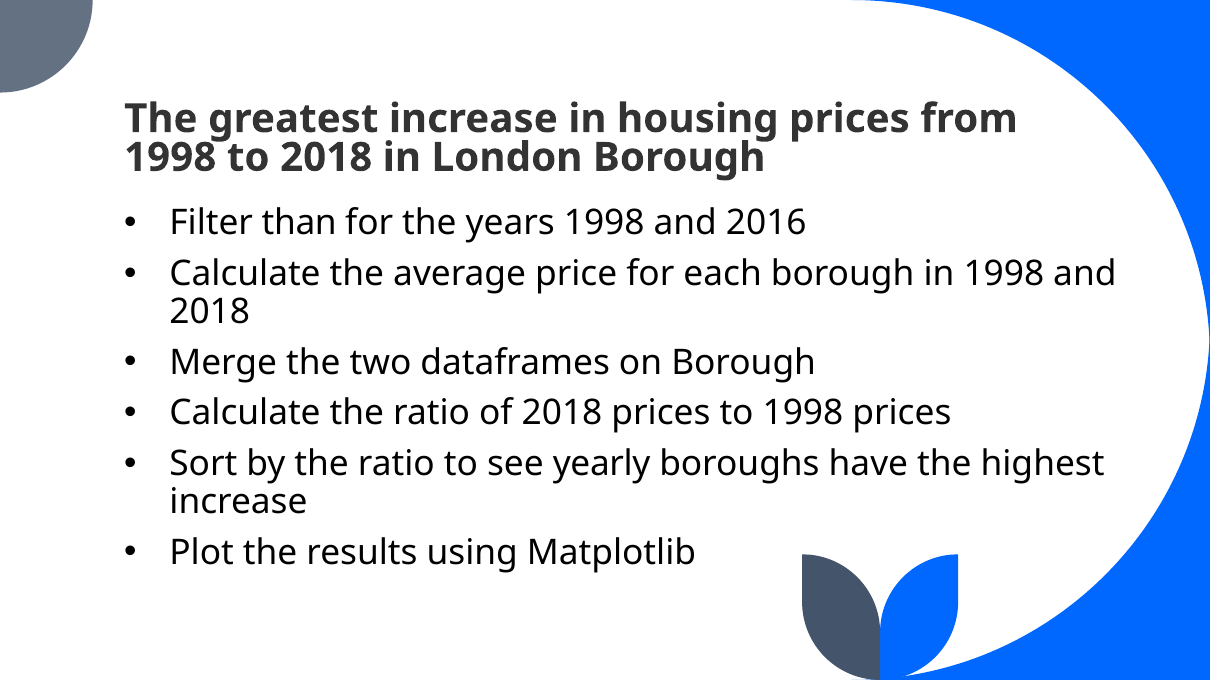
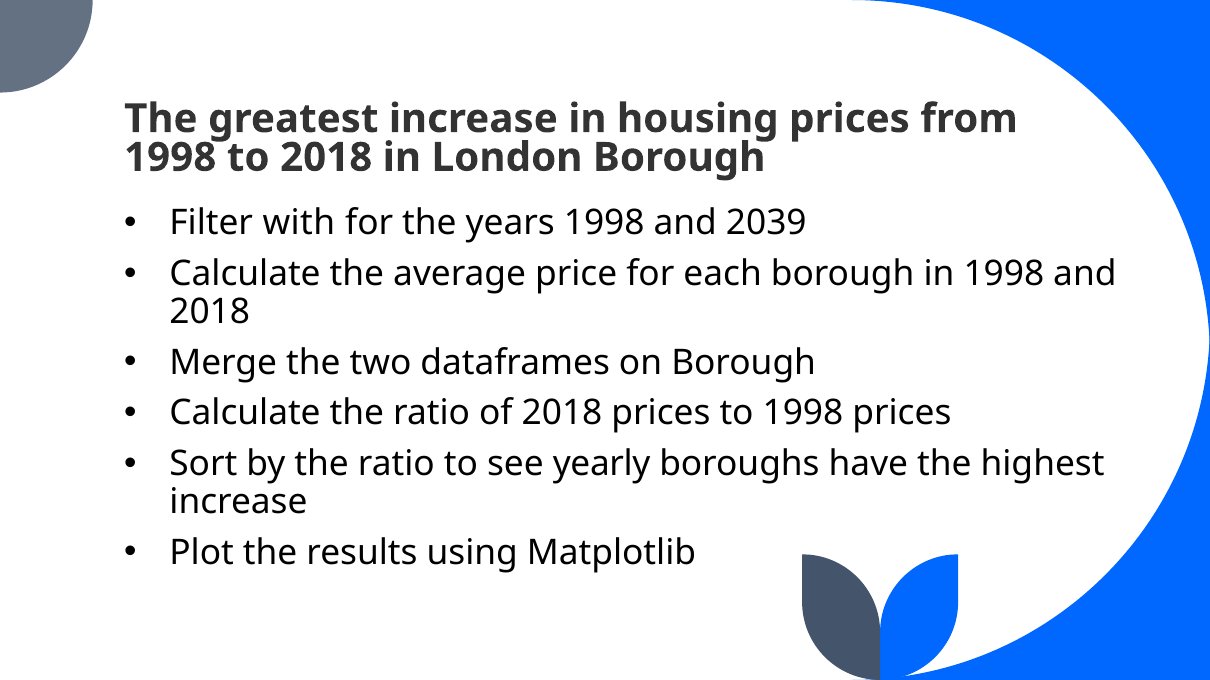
than: than -> with (299, 224)
2016: 2016 -> 2039 (766, 224)
